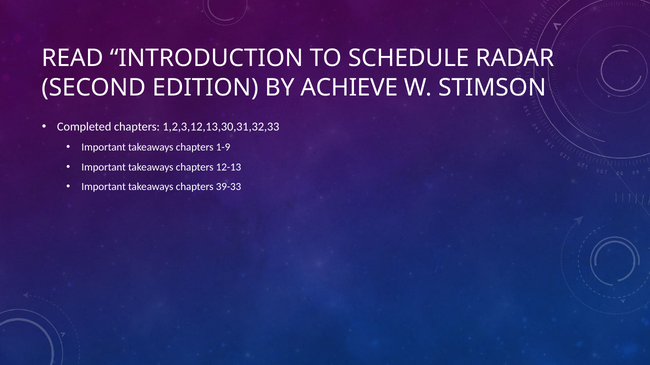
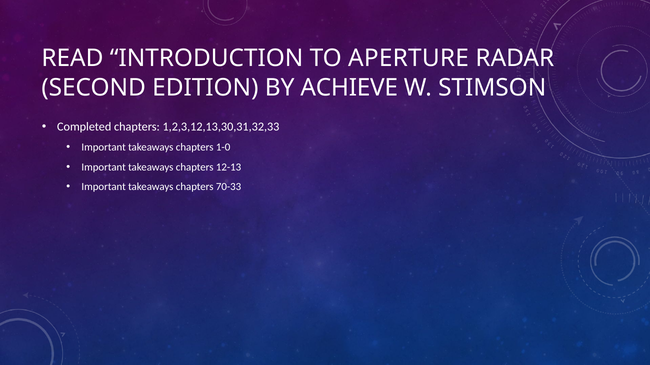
SCHEDULE: SCHEDULE -> APERTURE (409, 58)
1-9: 1-9 -> 1-0 (223, 148)
39-33: 39-33 -> 70-33 (229, 187)
